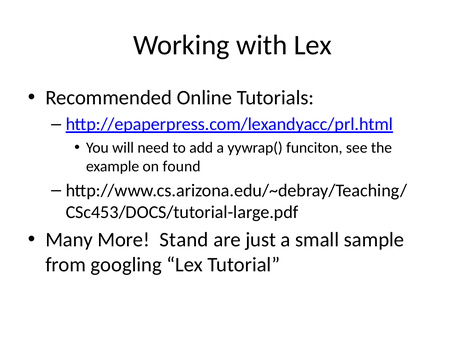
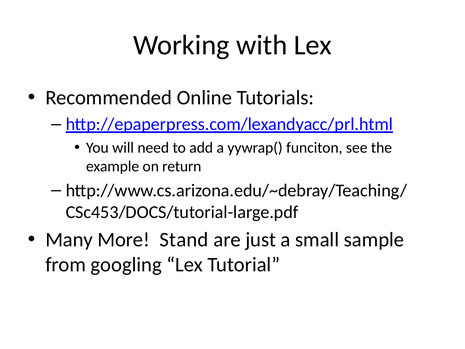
found: found -> return (182, 166)
